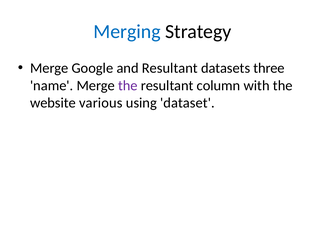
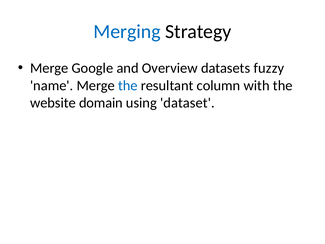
and Resultant: Resultant -> Overview (170, 68)
three: three -> fuzzy (269, 68)
the colour: purple -> blue (128, 85)
various: various -> domain (101, 103)
